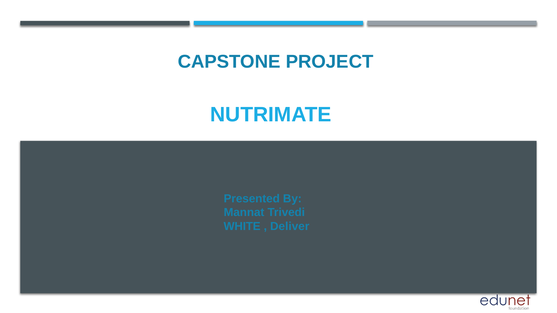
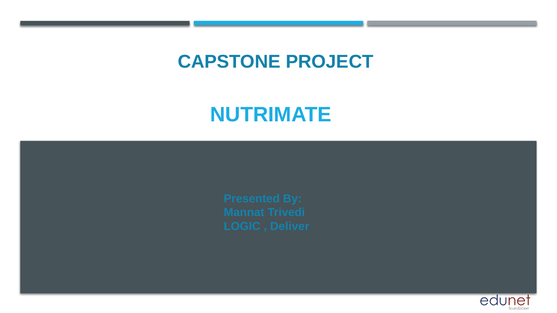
WHITE: WHITE -> LOGIC (242, 227)
